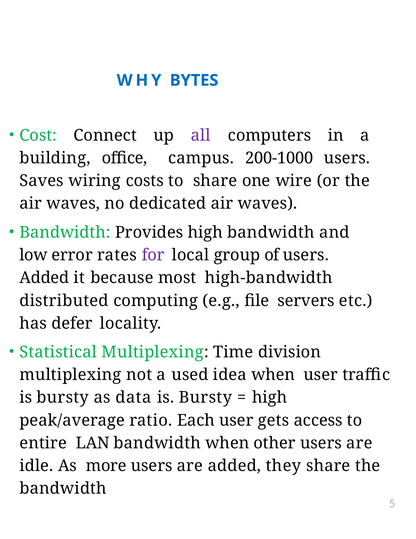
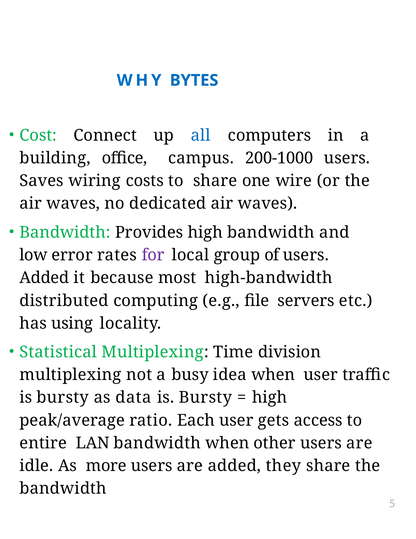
all colour: purple -> blue (201, 135)
defer: defer -> using (72, 323)
used: used -> busy (190, 374)
